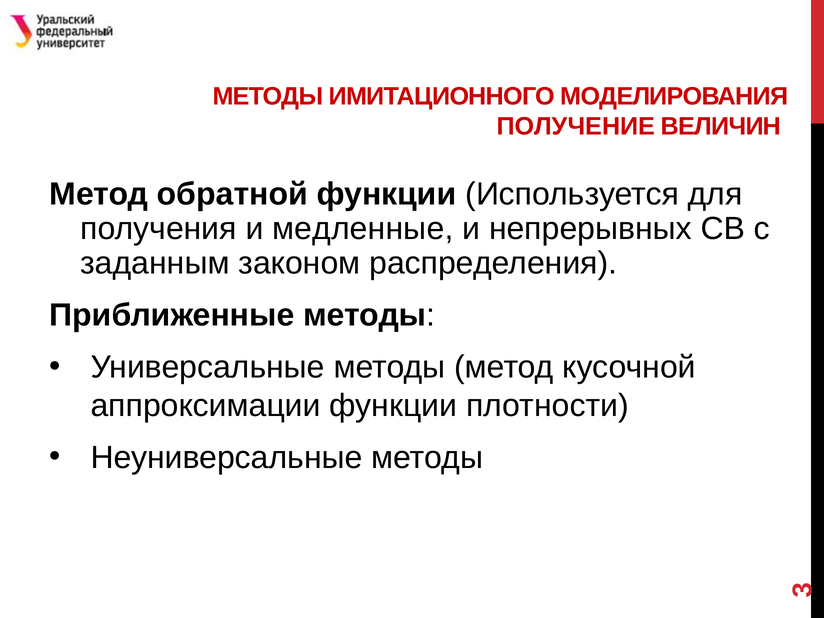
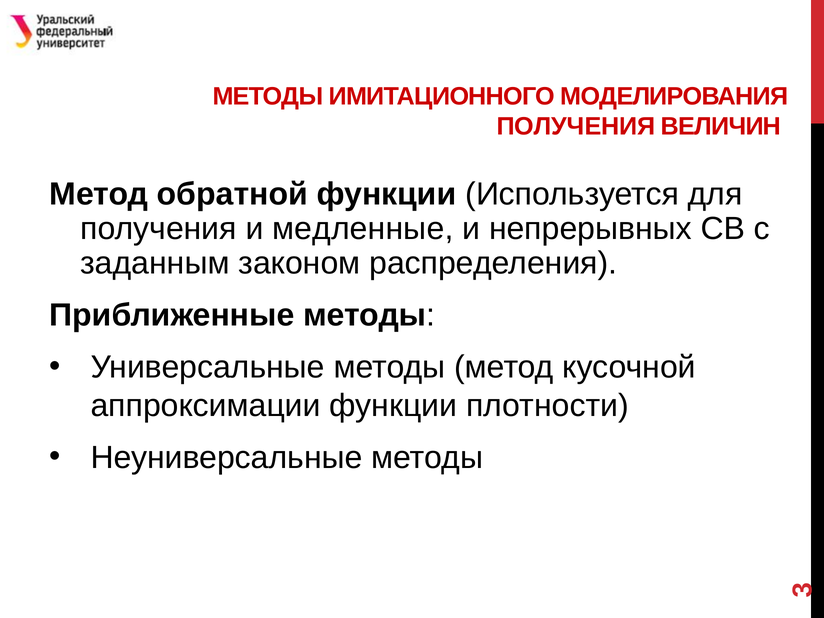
ПОЛУЧЕНИЕ: ПОЛУЧЕНИЕ -> ПОЛУЧЕНИЯ (576, 127)
